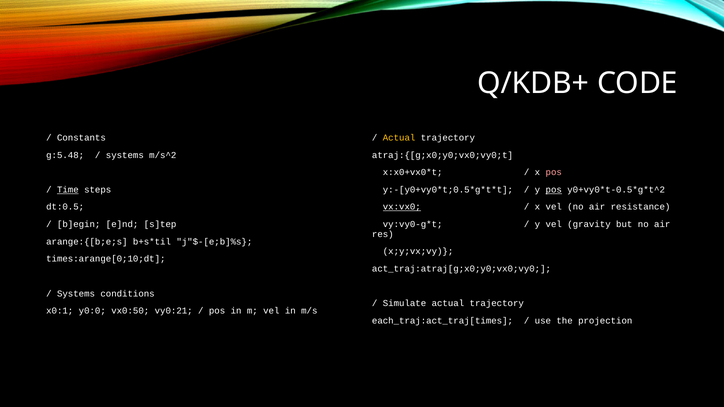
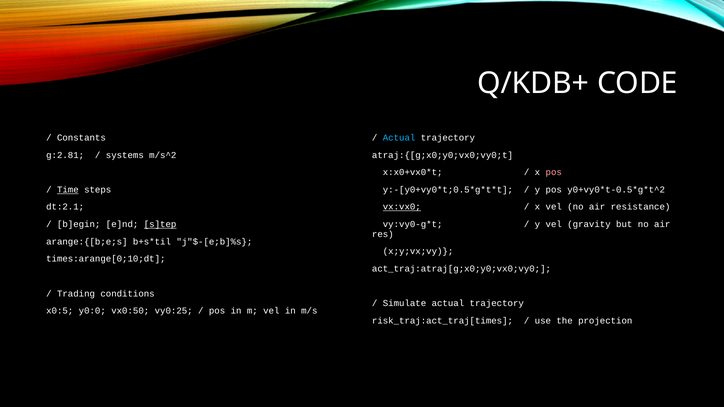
Actual colour: yellow -> light blue (399, 138)
g:5.48: g:5.48 -> g:2.81 (65, 155)
pos underline: present -> none (554, 190)
dt:0.5: dt:0.5 -> dt:2.1 (65, 207)
s]tep underline: none -> present (160, 224)
Systems: Systems -> Trading (76, 294)
x0:1: x0:1 -> x0:5 (60, 311)
vy0:21: vy0:21 -> vy0:25 (174, 311)
each_traj:act_traj[times: each_traj:act_traj[times -> risk_traj:act_traj[times (442, 321)
